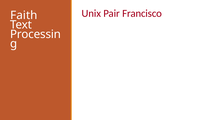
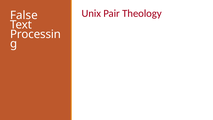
Francisco: Francisco -> Theology (142, 13)
Faith: Faith -> False (24, 15)
